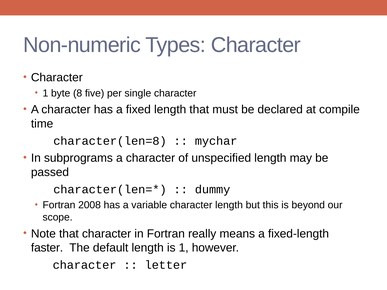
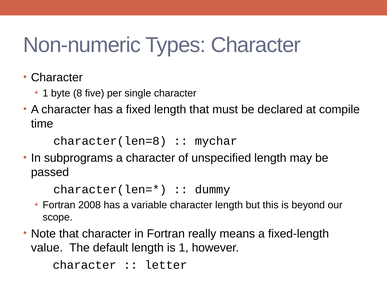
faster: faster -> value (47, 248)
